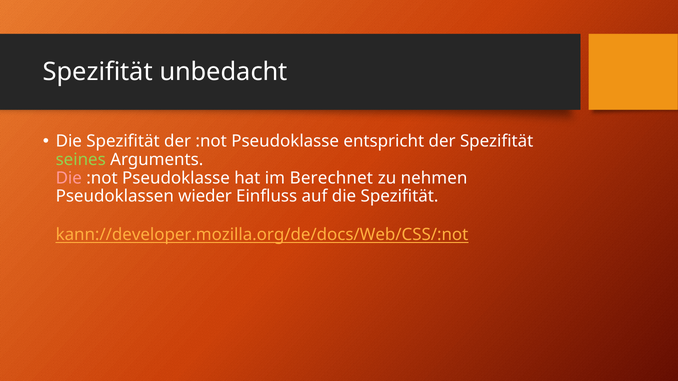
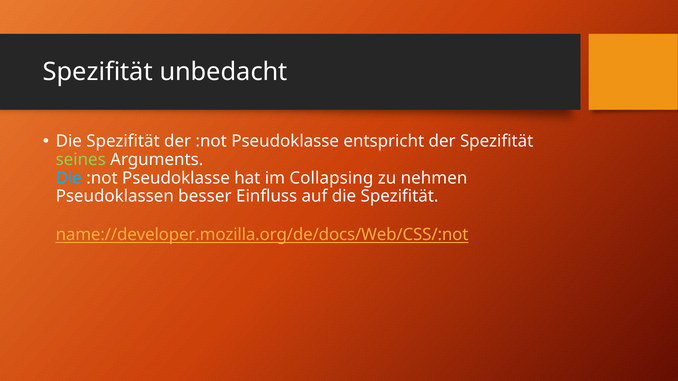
Die colour: pink -> light blue (69, 178)
Berechnet: Berechnet -> Collapsing (331, 178)
wieder: wieder -> besser (205, 196)
kann://developer.mozilla.org/de/docs/Web/CSS/:not: kann://developer.mozilla.org/de/docs/Web/CSS/:not -> name://developer.mozilla.org/de/docs/Web/CSS/:not (262, 235)
